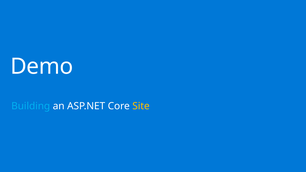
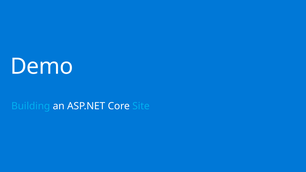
Site colour: yellow -> light blue (141, 106)
